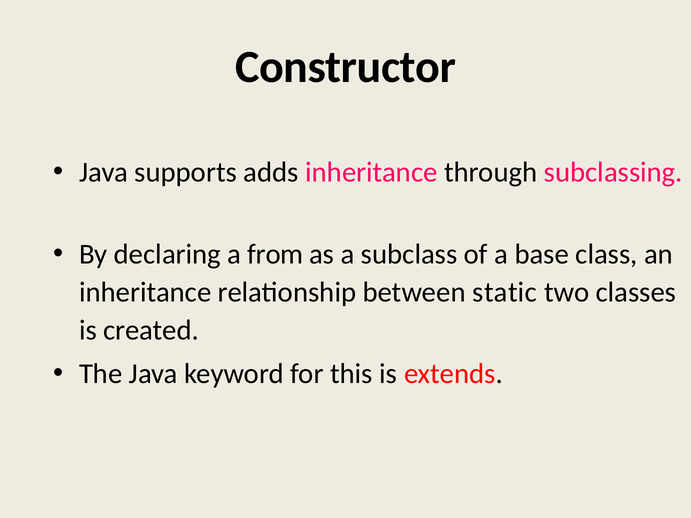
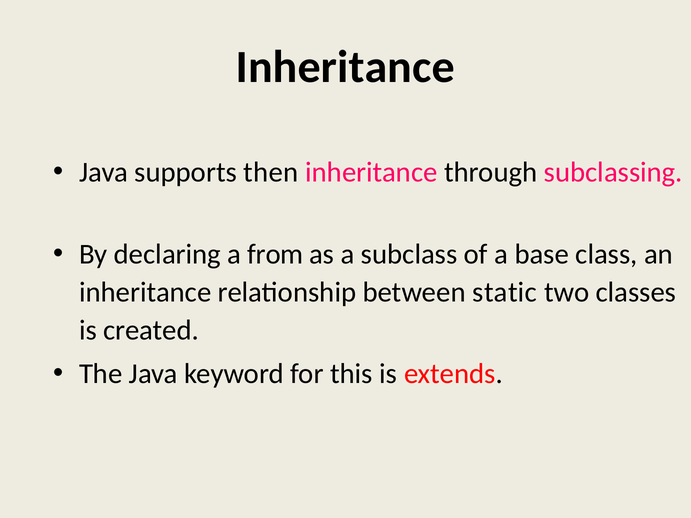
Constructor: Constructor -> Inheritance (345, 67)
adds: adds -> then (271, 172)
